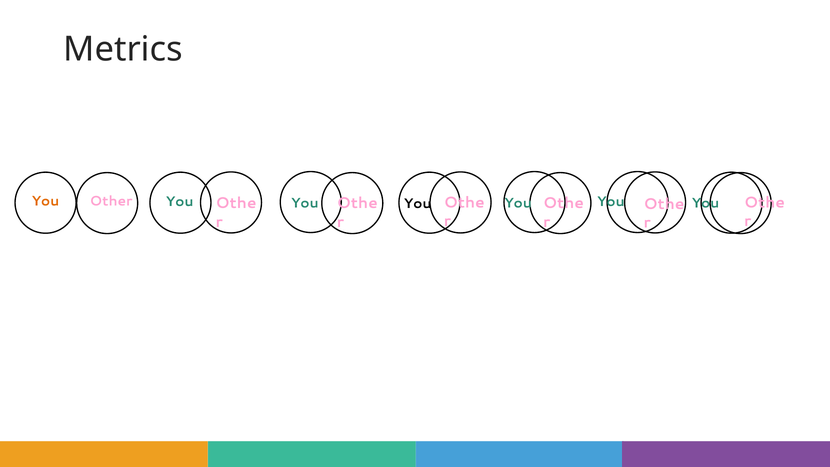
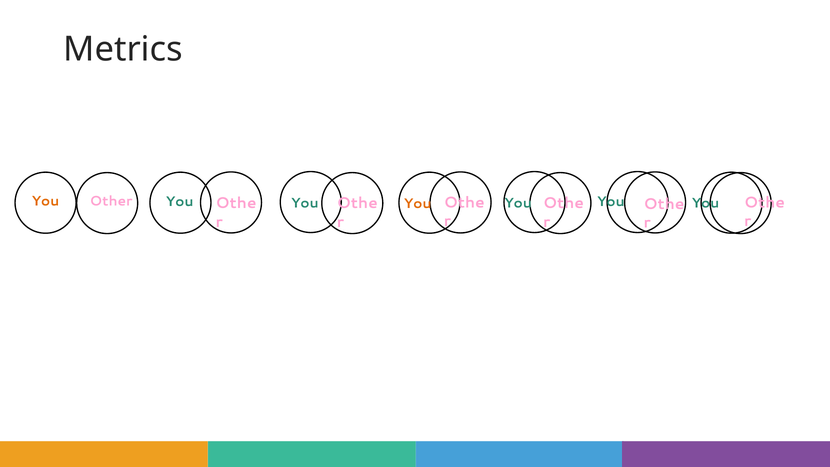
You colour: black -> orange (418, 204)
